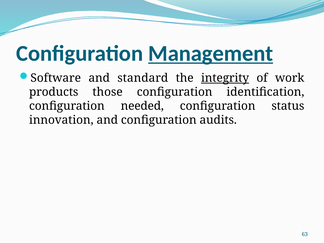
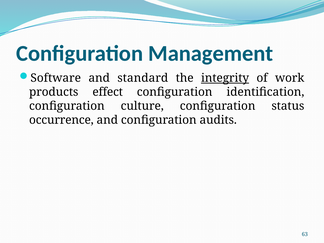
Management underline: present -> none (211, 54)
those: those -> effect (108, 92)
needed: needed -> culture (142, 106)
innovation: innovation -> occurrence (61, 120)
